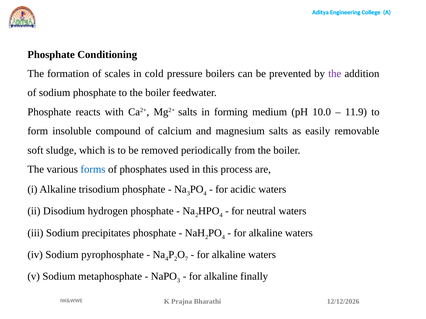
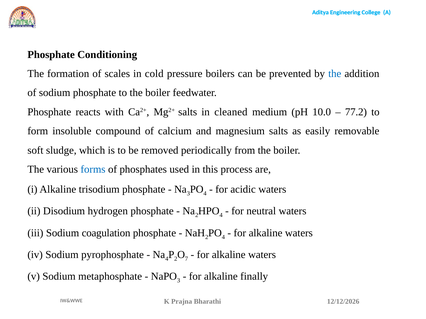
the colour: purple -> blue (335, 74)
forming: forming -> cleaned (231, 112)
11.9: 11.9 -> 77.2 (356, 112)
precipitates: precipitates -> coagulation (106, 233)
